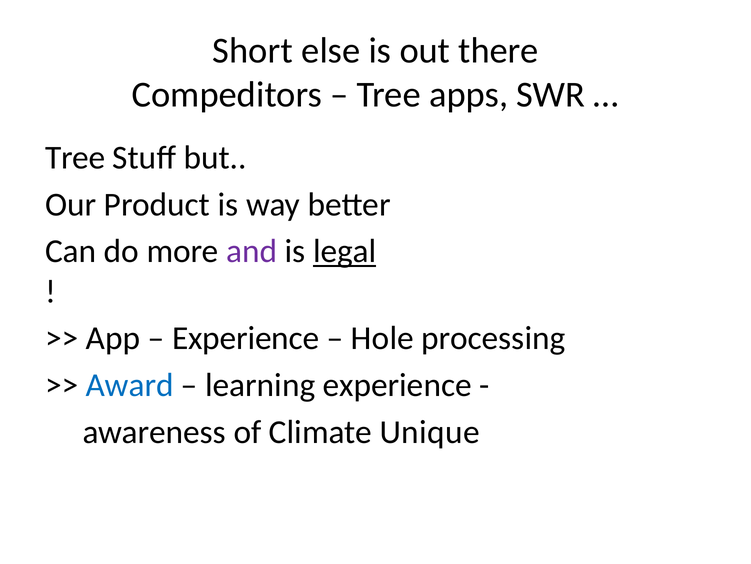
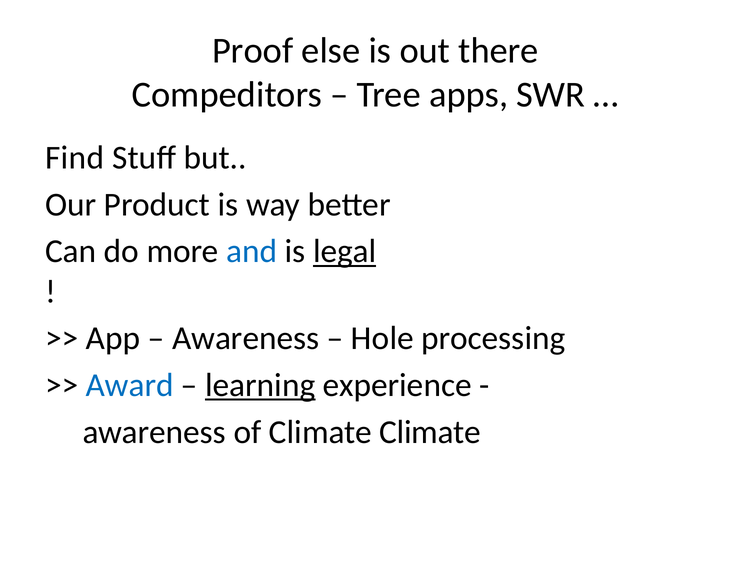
Short: Short -> Proof (253, 51)
Tree: Tree -> Find (75, 158)
and colour: purple -> blue (252, 251)
Experience: Experience -> Awareness (246, 338)
learning underline: none -> present (260, 385)
Climate Unique: Unique -> Climate (430, 432)
